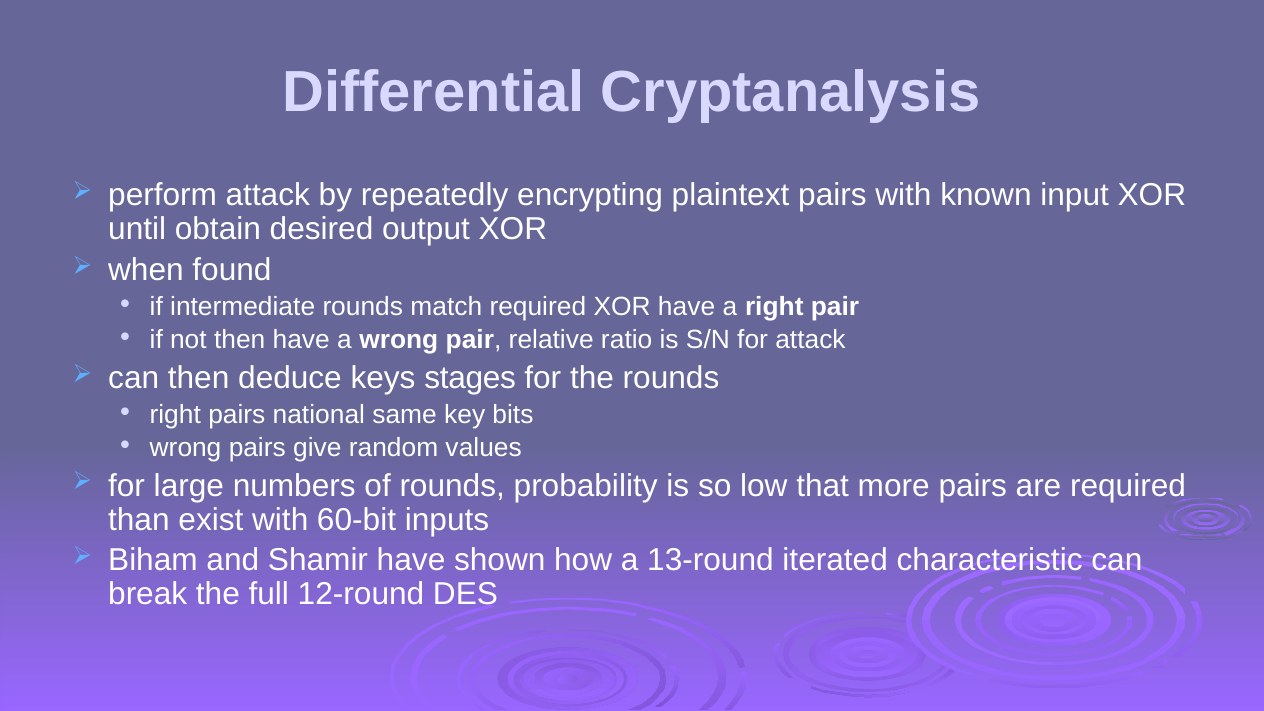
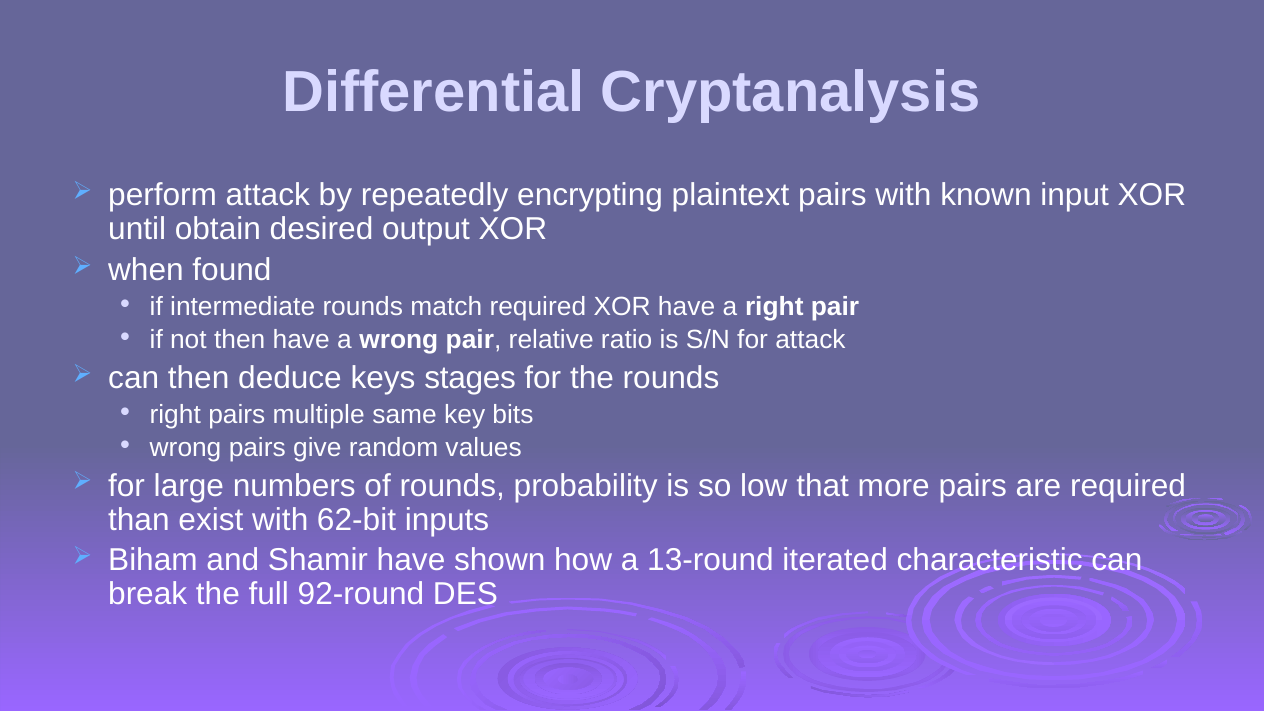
national: national -> multiple (319, 414)
60-bit: 60-bit -> 62-bit (357, 520)
12-round: 12-round -> 92-round (361, 594)
